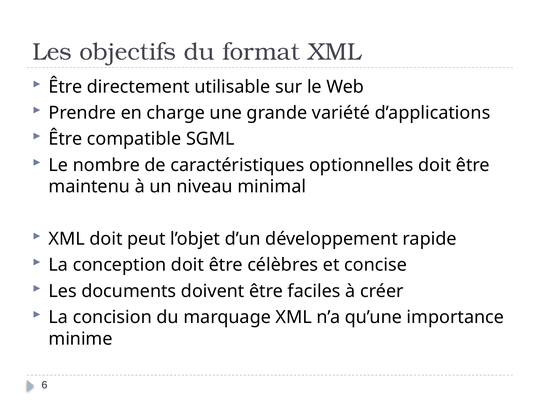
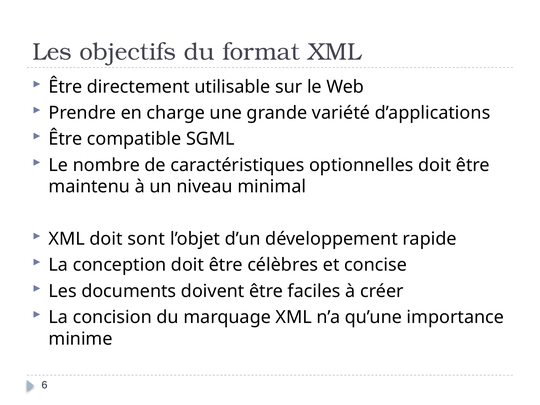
peut: peut -> sont (146, 239)
